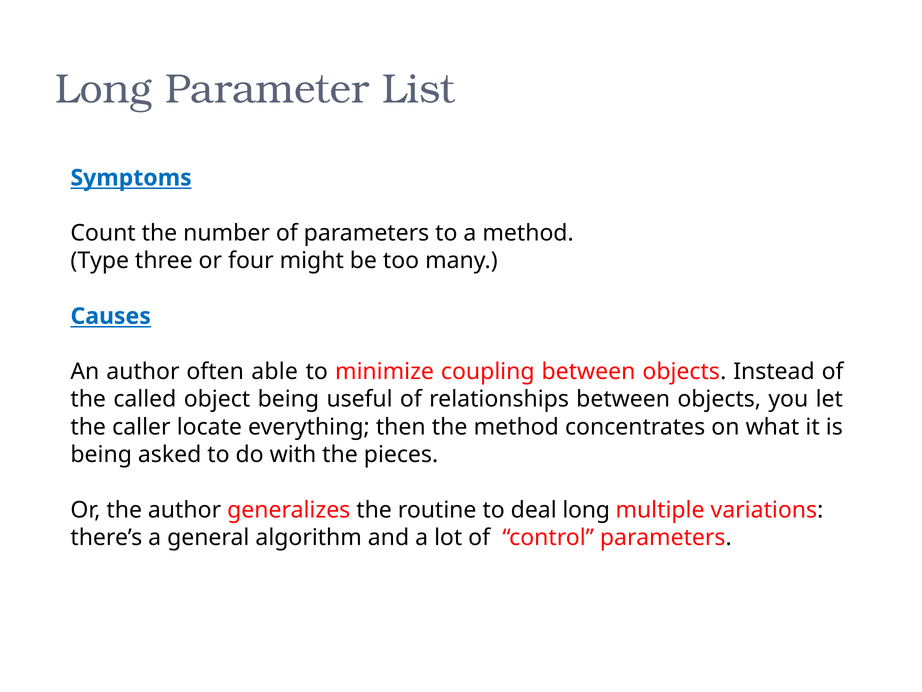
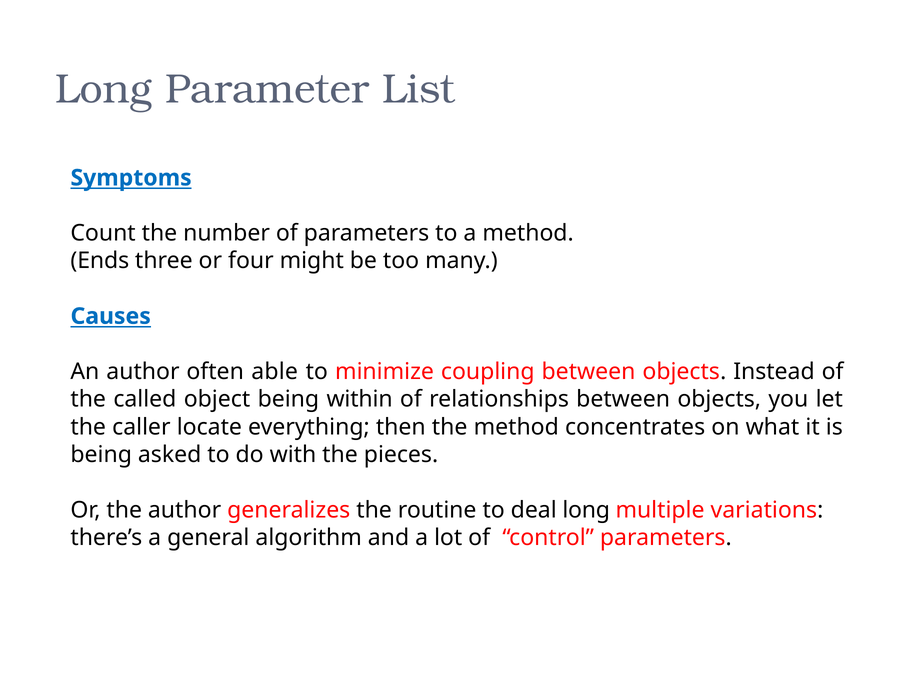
Type: Type -> Ends (100, 261)
useful: useful -> within (360, 399)
